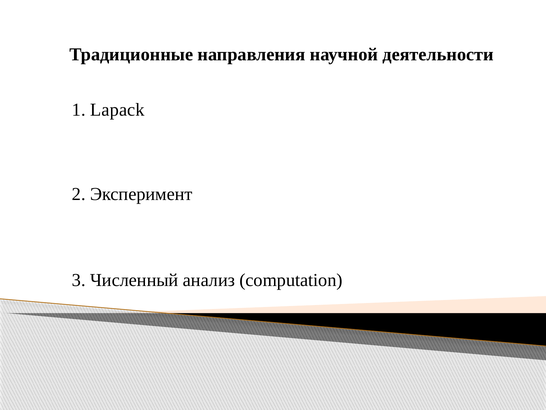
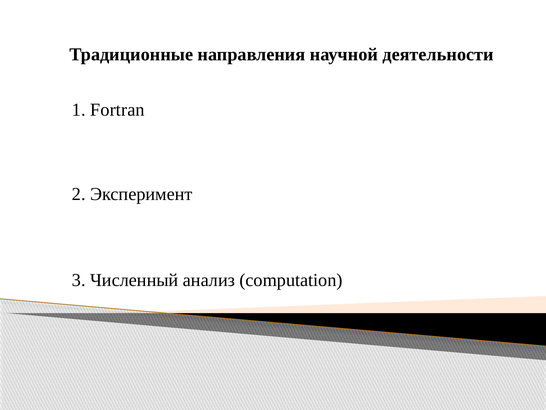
Lapack: Lapack -> Fortran (117, 110)
